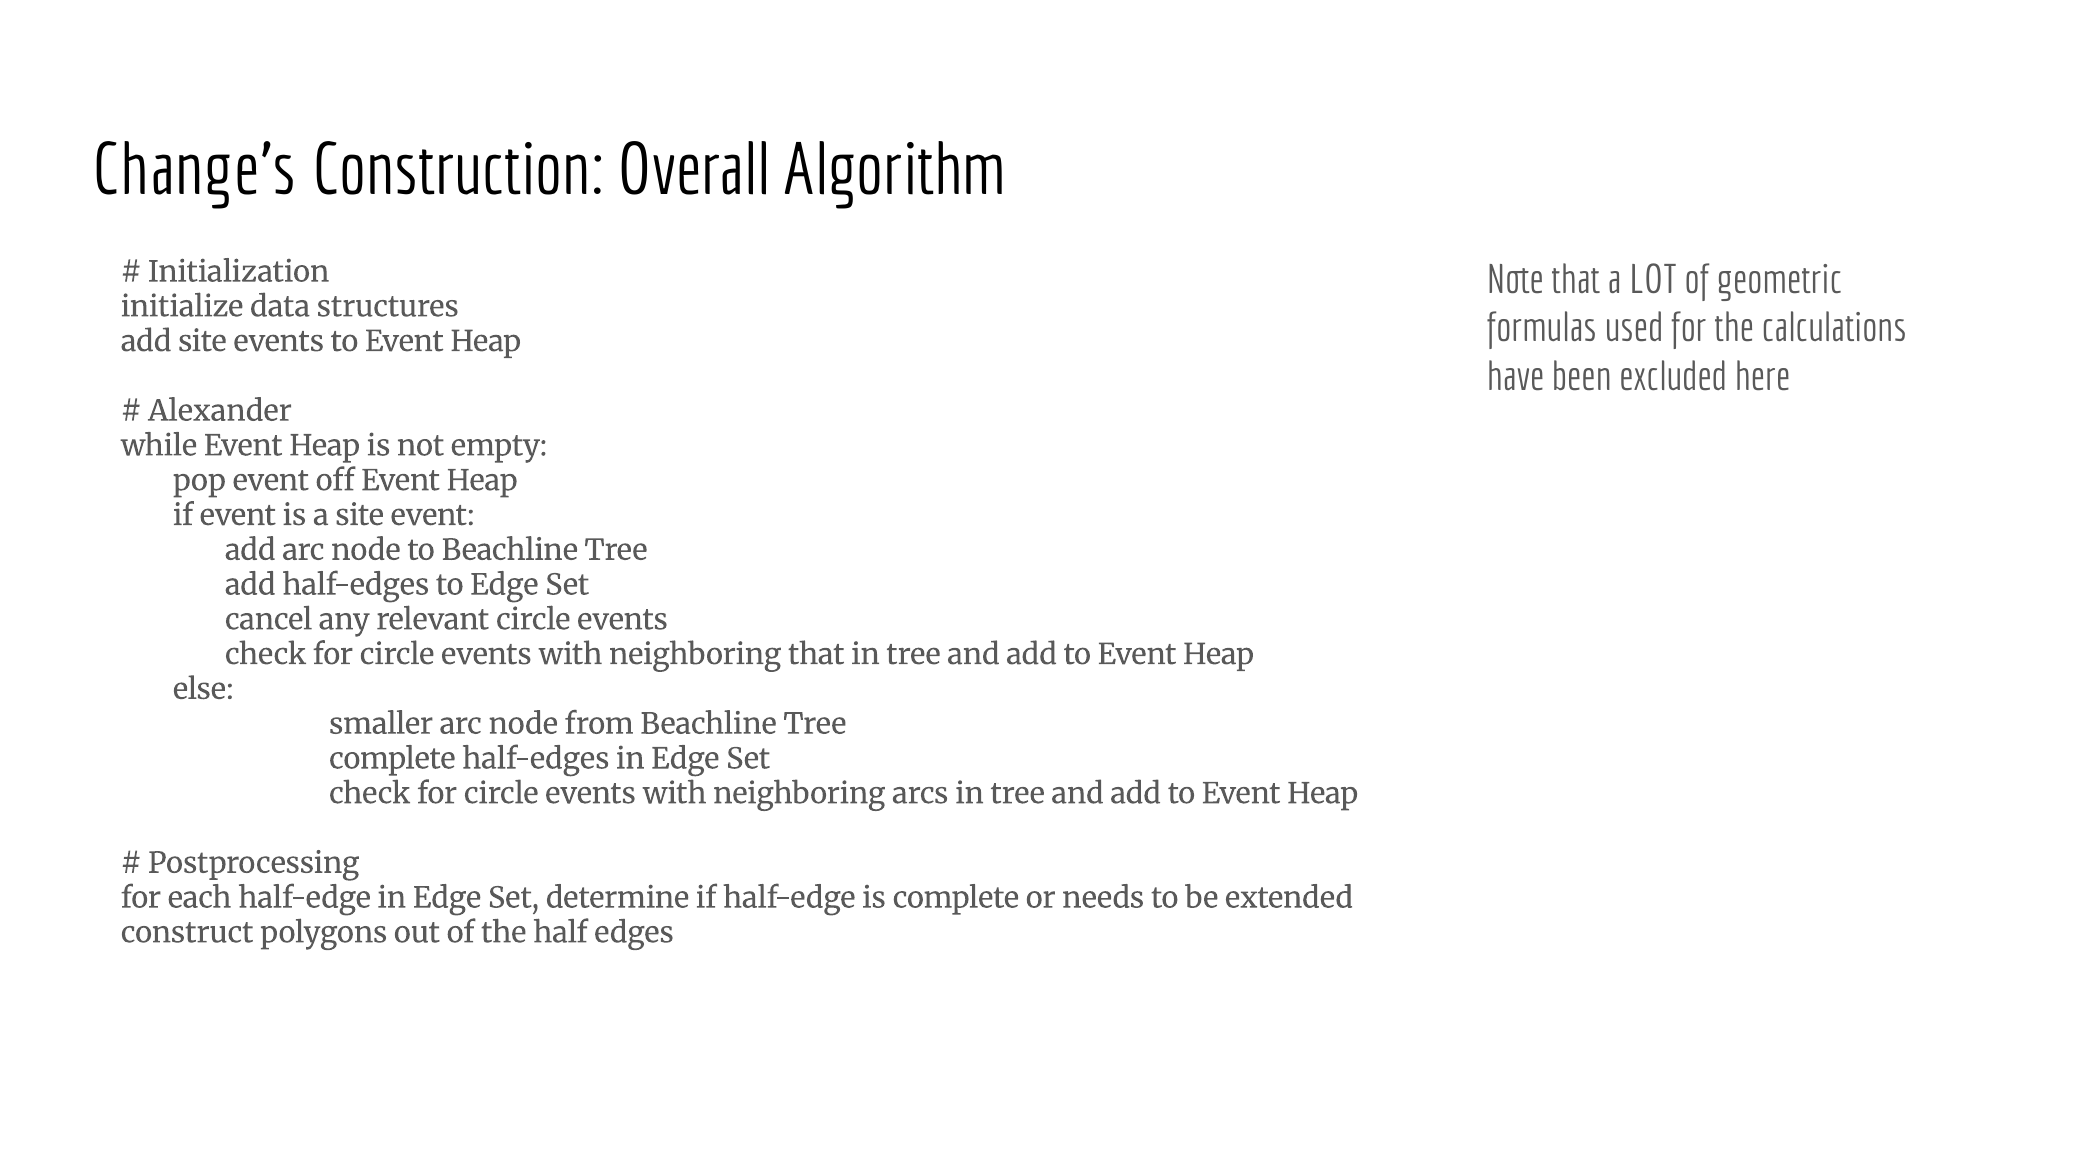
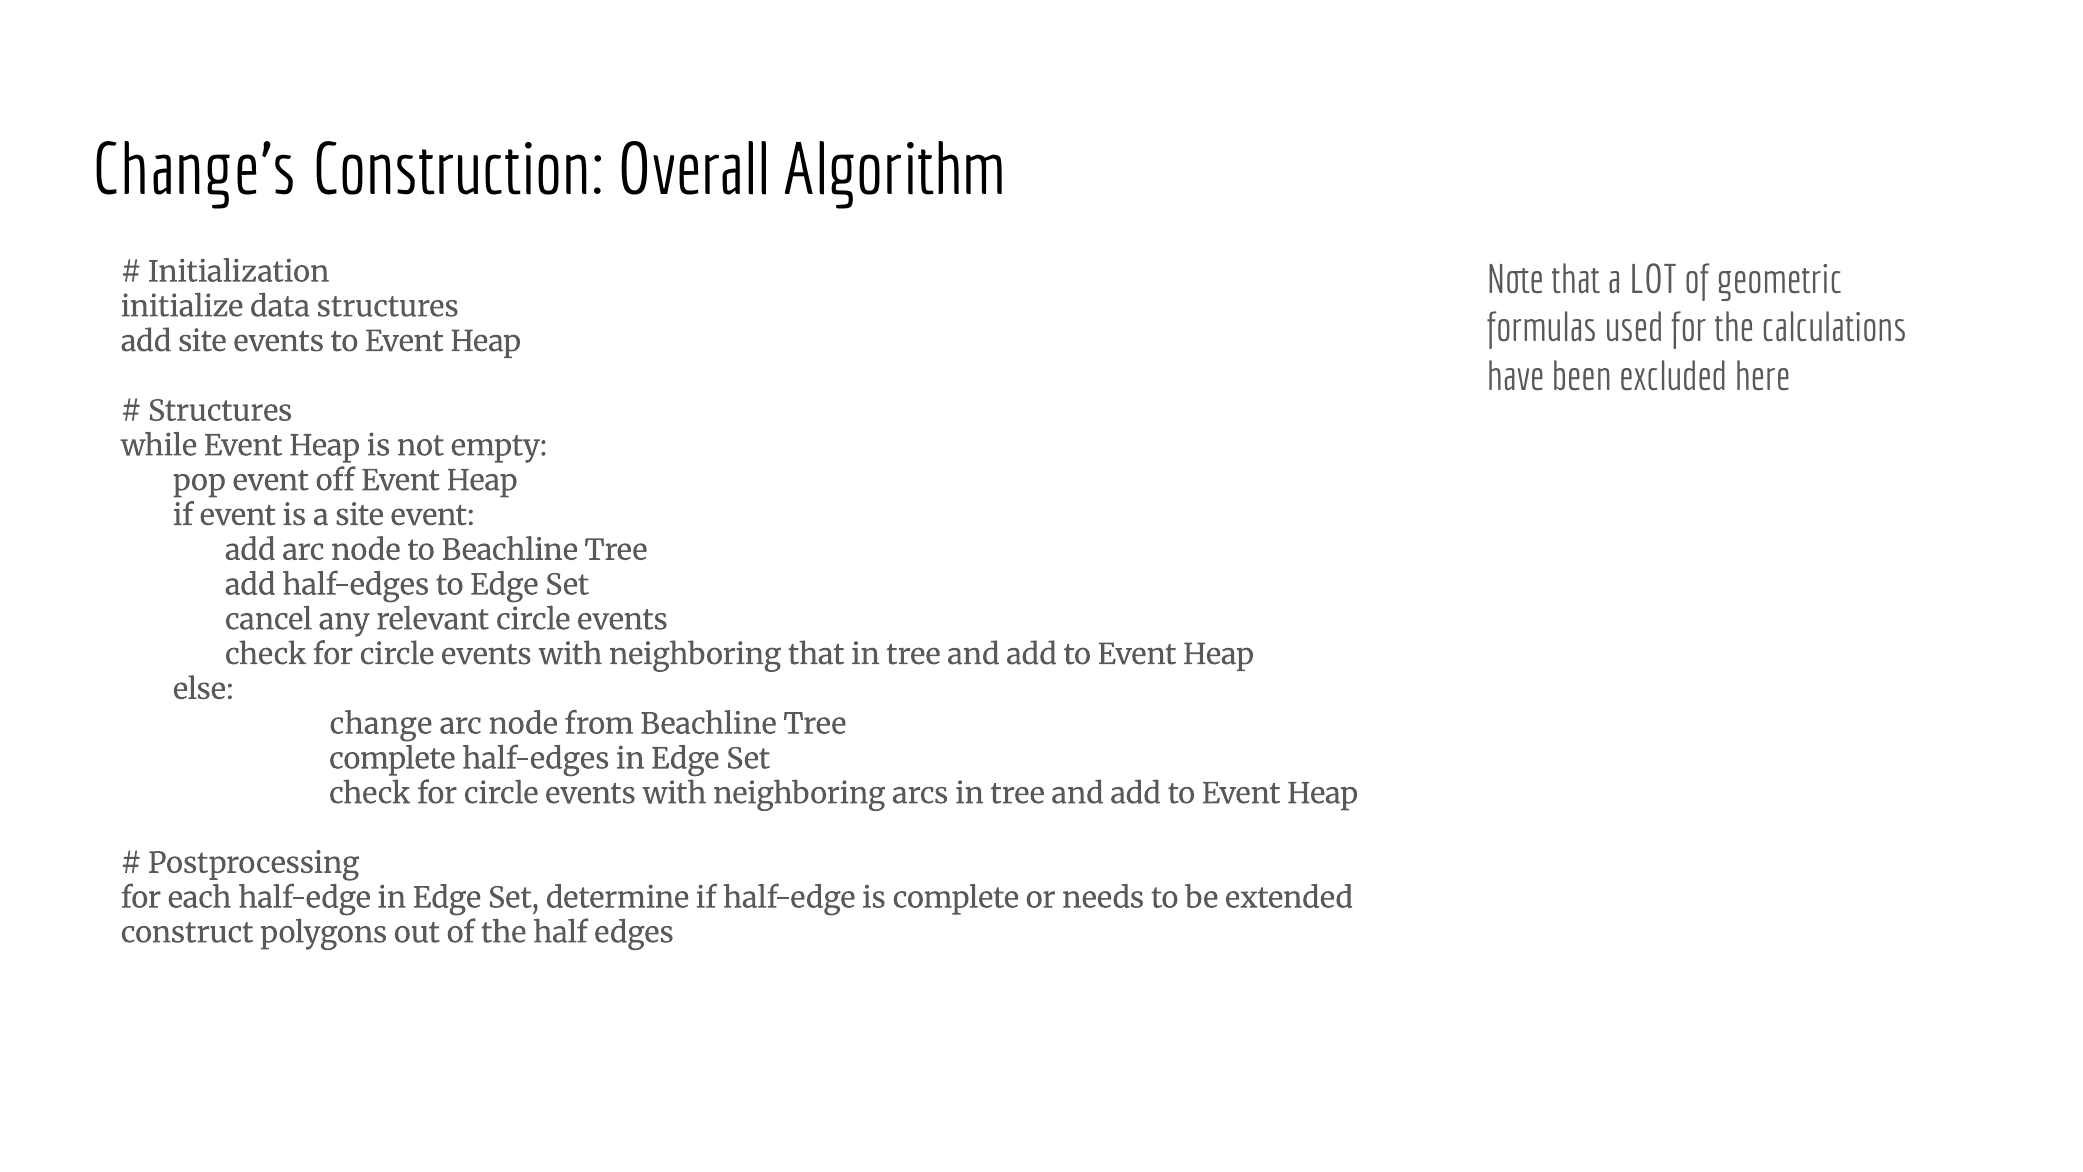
Alexander: Alexander -> Structures (220, 411)
smaller: smaller -> change (381, 724)
